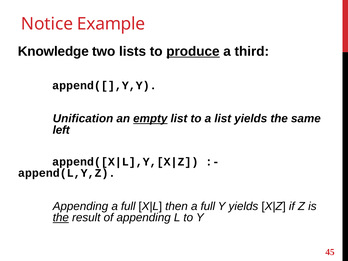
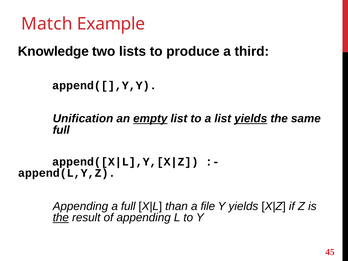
Notice: Notice -> Match (47, 24)
produce underline: present -> none (193, 51)
yields underline: none -> present (251, 119)
left: left -> full (61, 130)
then: then -> than (177, 206)
full: full -> file (208, 206)
